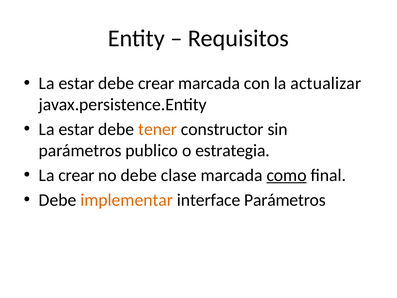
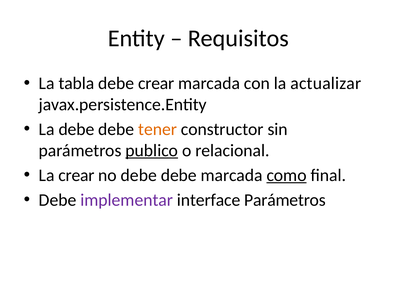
estar: estar -> tabla (76, 83)
estar: estar -> debe (76, 129)
publico underline: none -> present (152, 150)
estrategia: estrategia -> relacional (232, 150)
no debe clase: clase -> debe (179, 175)
implementar colour: orange -> purple (127, 200)
